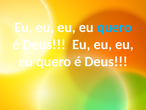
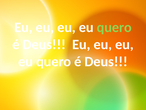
quero colour: light blue -> light green (114, 27)
